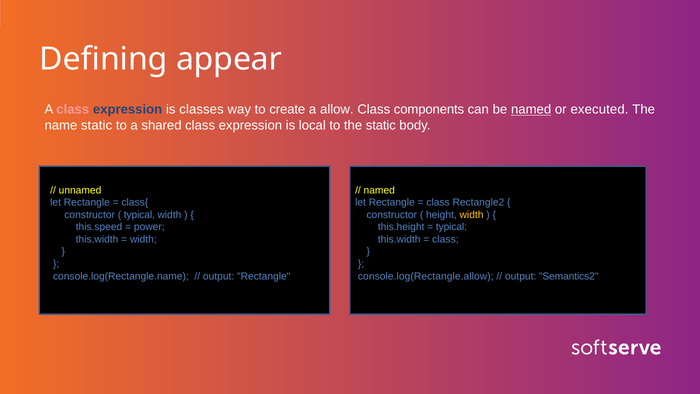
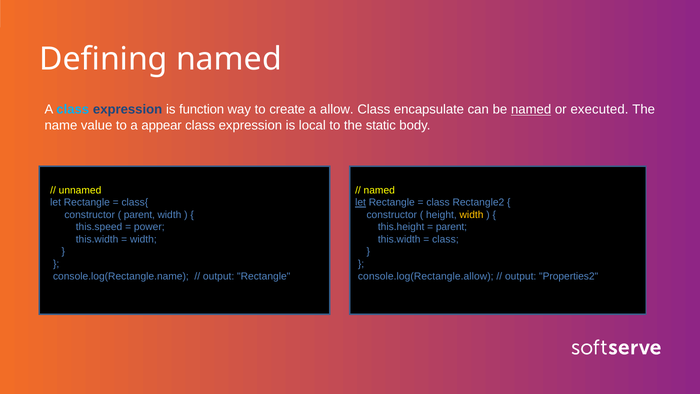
Defining appear: appear -> named (229, 59)
class colour: pink -> light blue (73, 109)
classes: classes -> function (202, 109)
components: components -> encapsulate (429, 109)
name static: static -> value (97, 125)
shared: shared -> appear (162, 125)
let underline: none -> present (361, 202)
typical: typical -> parent (139, 215)
typical: typical -> parent (451, 227)
Semantics2: Semantics2 -> Properties2 (569, 276)
